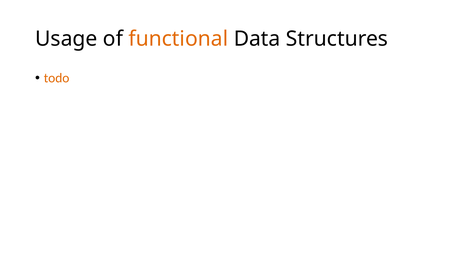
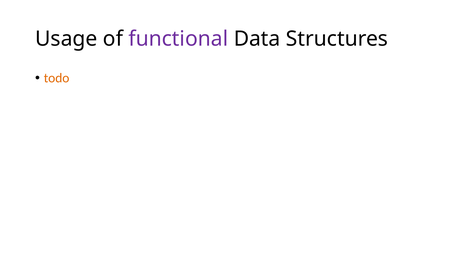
functional colour: orange -> purple (178, 39)
